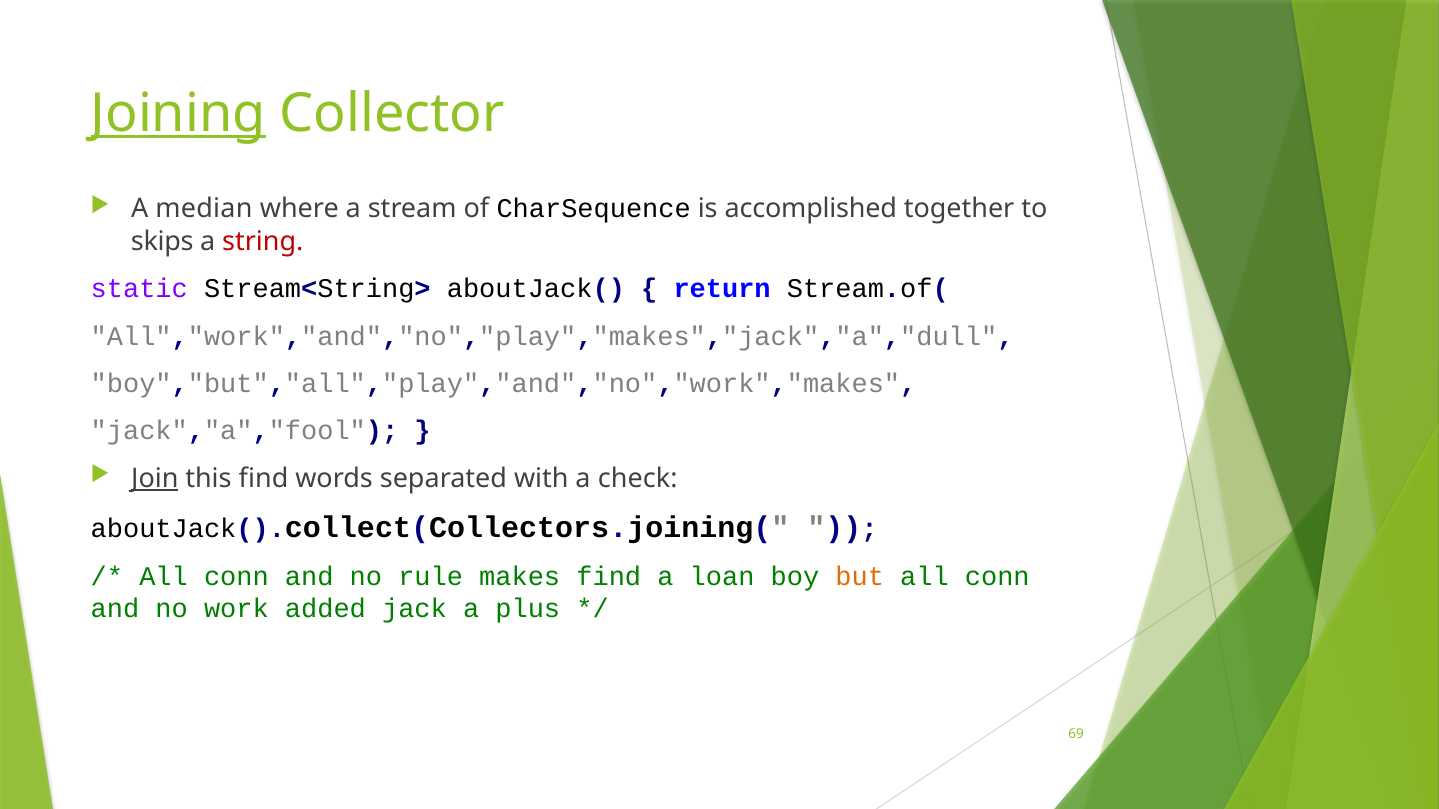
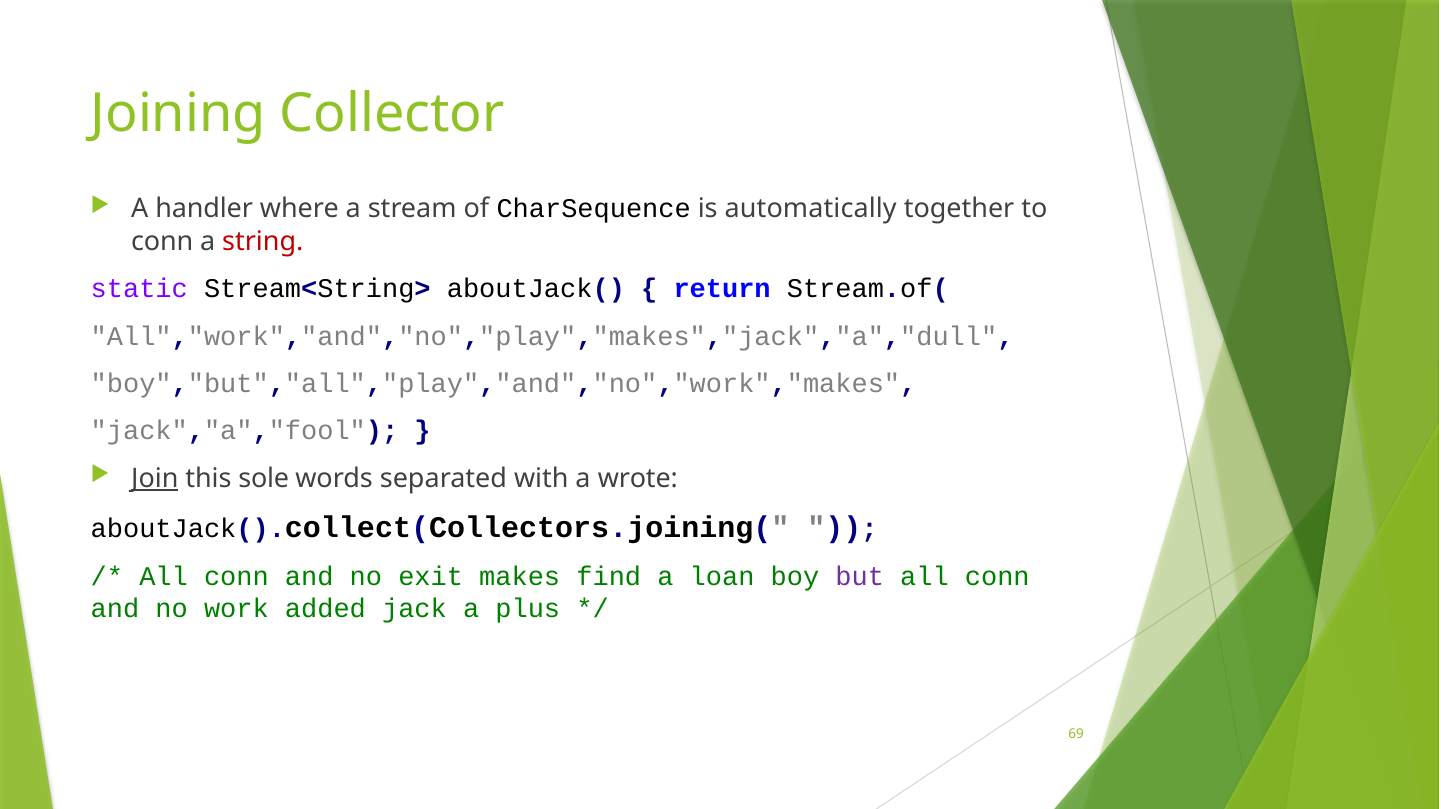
Joining underline: present -> none (178, 113)
median: median -> handler (204, 209)
accomplished: accomplished -> automatically (811, 209)
skips: skips -> conn (162, 242)
this find: find -> sole (264, 478)
check: check -> wrote (638, 478)
rule: rule -> exit (431, 577)
but colour: orange -> purple (860, 577)
